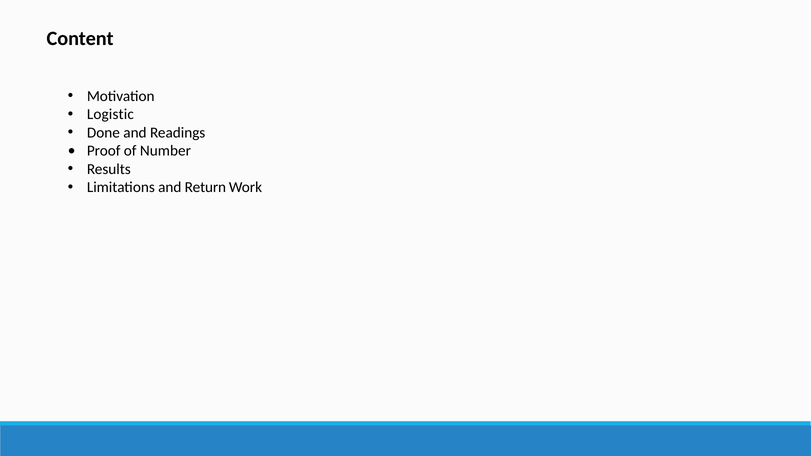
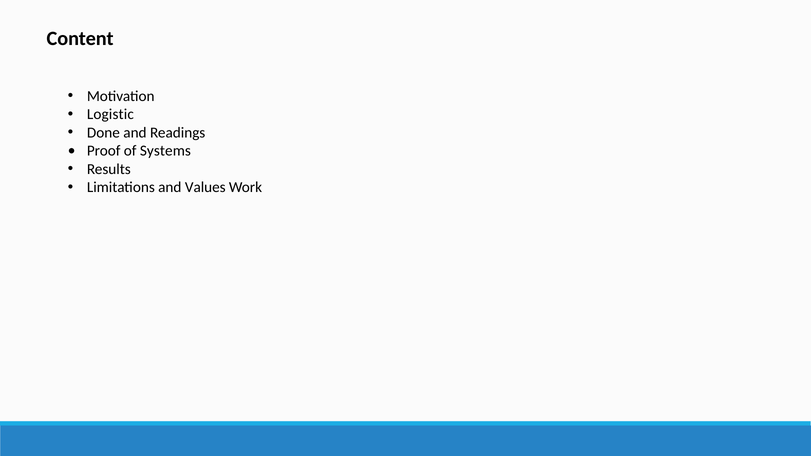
Number: Number -> Systems (165, 151)
Return: Return -> Values (205, 187)
